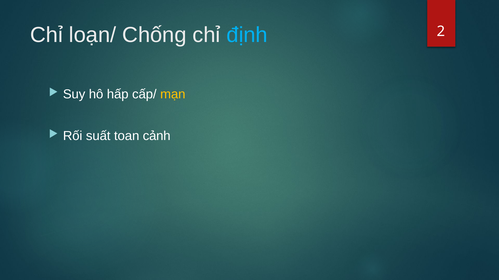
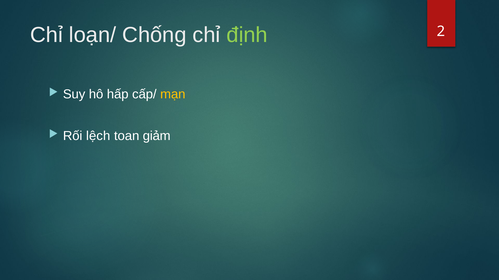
định colour: light blue -> light green (247, 35)
suất: suất -> lệch (98, 136)
cảnh: cảnh -> giảm (157, 136)
